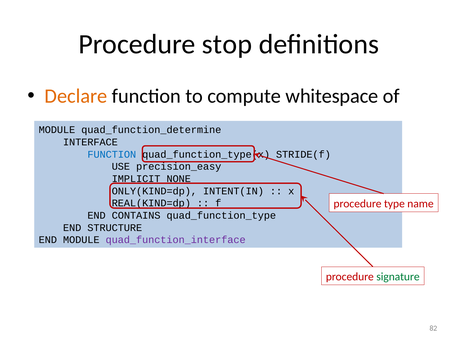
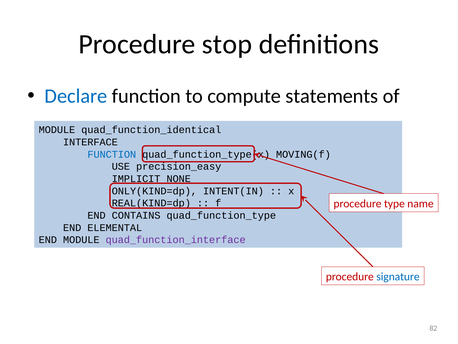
Declare colour: orange -> blue (76, 96)
whitespace: whitespace -> statements (332, 96)
quad_function_determine: quad_function_determine -> quad_function_identical (151, 130)
STRIDE(f: STRIDE(f -> MOVING(f (303, 154)
STRUCTURE: STRUCTURE -> ELEMENTAL (115, 227)
signature colour: green -> blue (398, 276)
